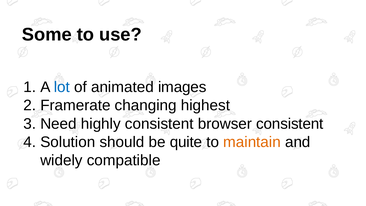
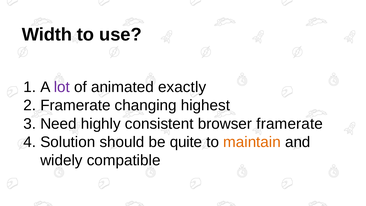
Some: Some -> Width (47, 35)
lot colour: blue -> purple (62, 87)
images: images -> exactly (182, 87)
browser consistent: consistent -> framerate (290, 124)
